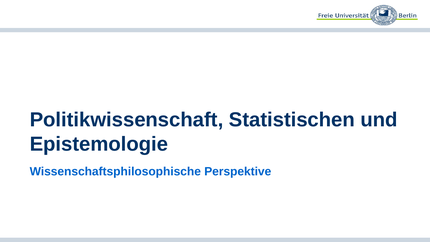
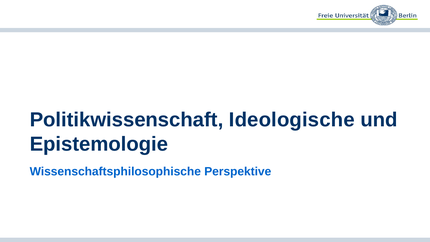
Statistischen: Statistischen -> Ideologische (292, 120)
